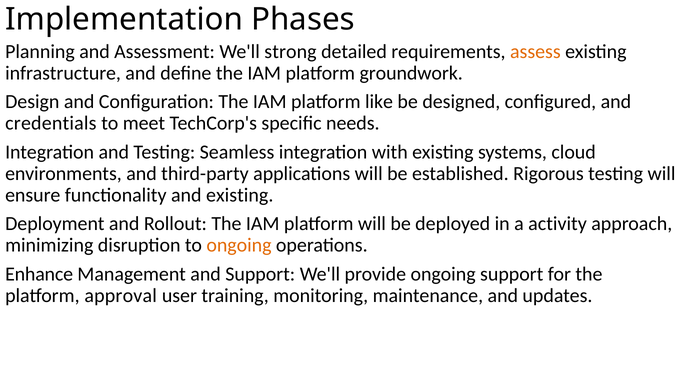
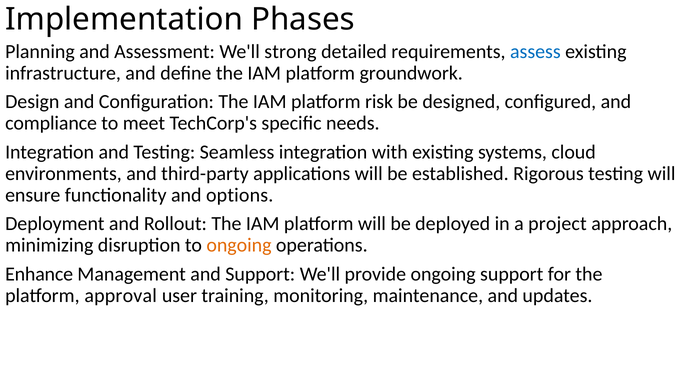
assess colour: orange -> blue (535, 51)
like: like -> risk (379, 102)
credentials: credentials -> compliance (51, 123)
and existing: existing -> options (240, 195)
activity: activity -> project (557, 224)
